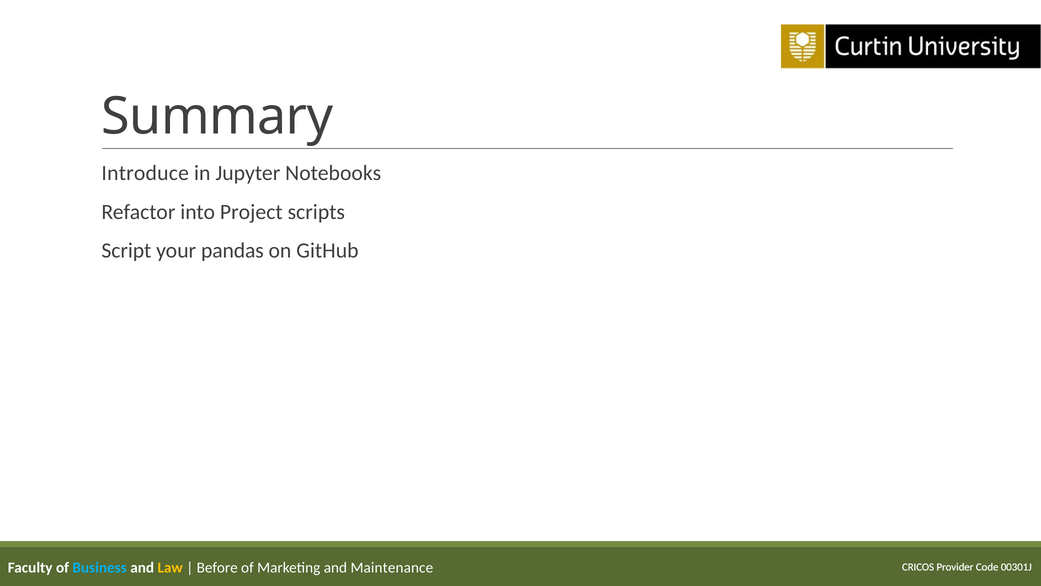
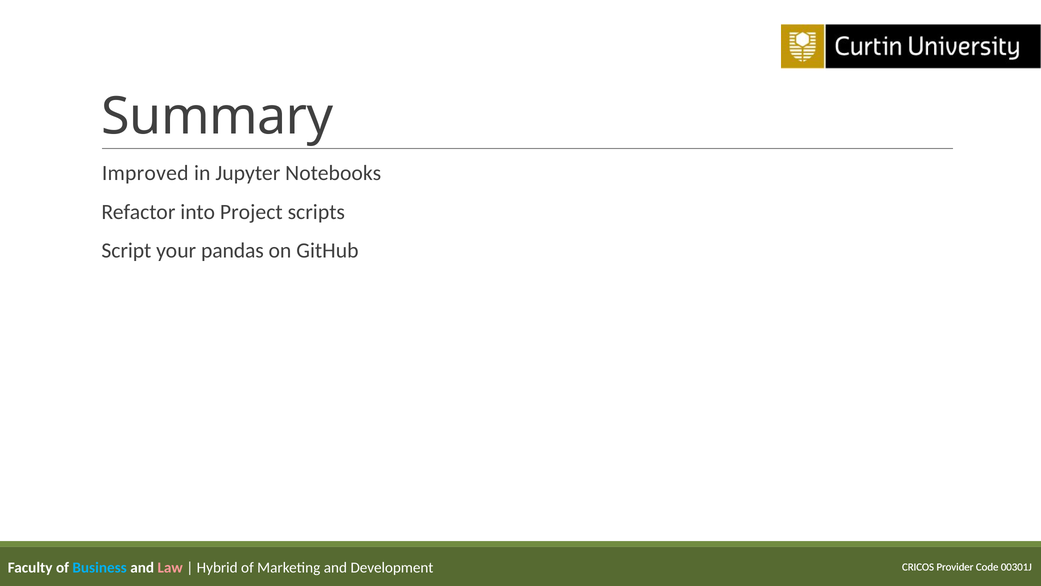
Introduce: Introduce -> Improved (145, 173)
Law colour: yellow -> pink (170, 567)
Before: Before -> Hybrid (217, 567)
Maintenance: Maintenance -> Development (392, 567)
